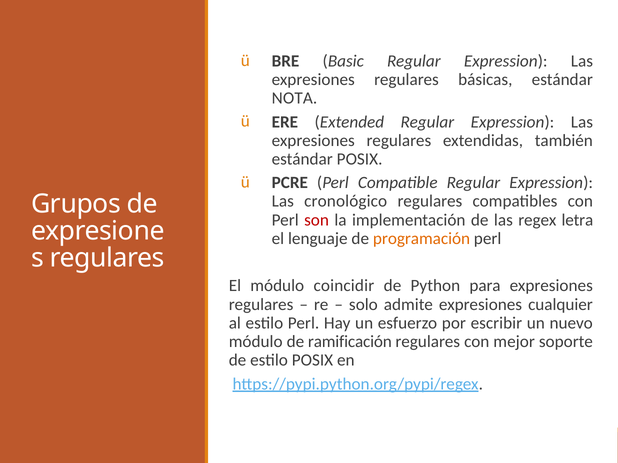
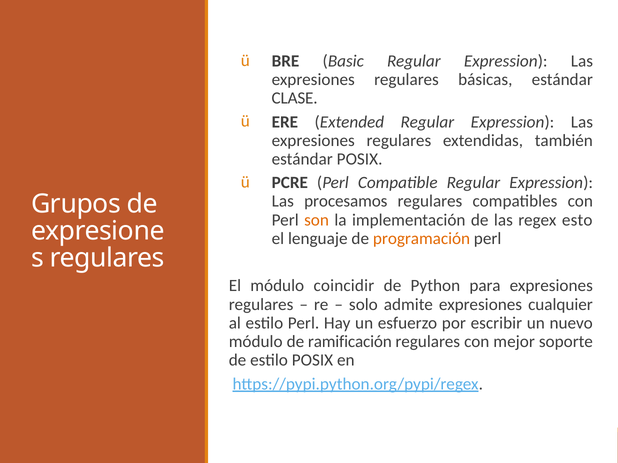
NOTA: NOTA -> CLASE (295, 98)
cronológico: cronológico -> procesamos (346, 202)
son colour: red -> orange (317, 220)
letra: letra -> esto (577, 220)
